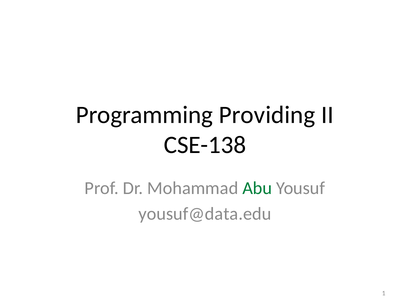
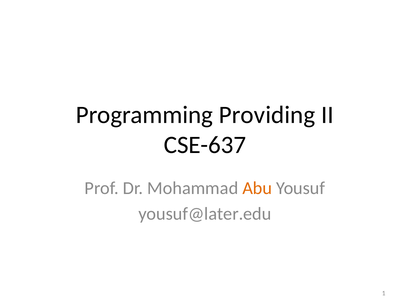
CSE-138: CSE-138 -> CSE-637 (205, 145)
Abu colour: green -> orange (257, 189)
yousuf@data.edu: yousuf@data.edu -> yousuf@later.edu (205, 214)
